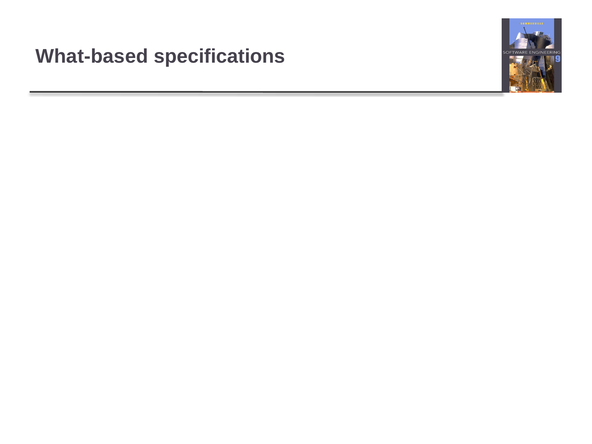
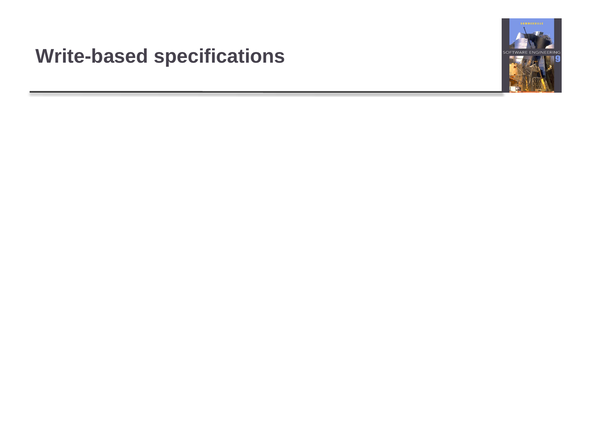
What-based: What-based -> Write-based (92, 56)
